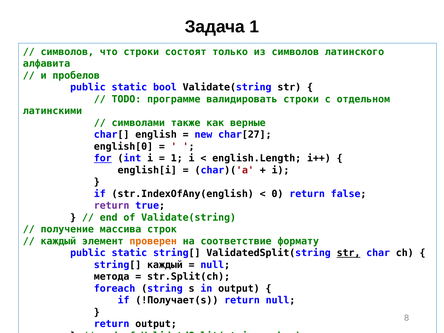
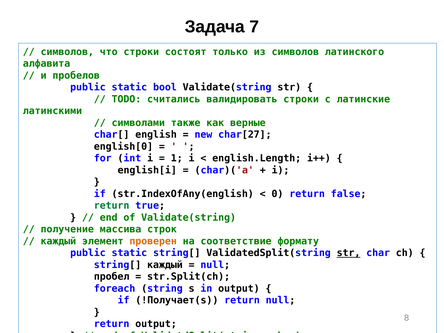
Задача 1: 1 -> 7 (254, 27)
программе: программе -> считались (174, 99)
отдельном: отдельном -> латинские (363, 99)
for underline: present -> none (103, 158)
return colour: purple -> green (112, 206)
метода: метода -> пробел (112, 277)
